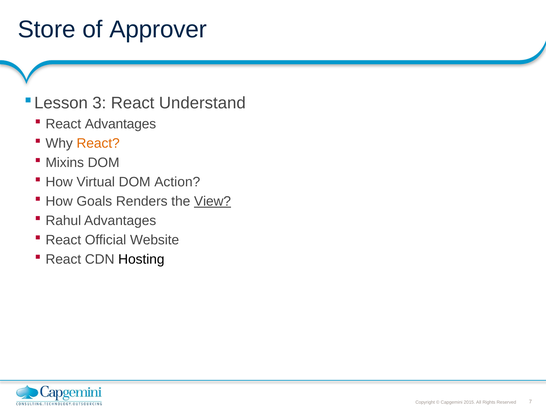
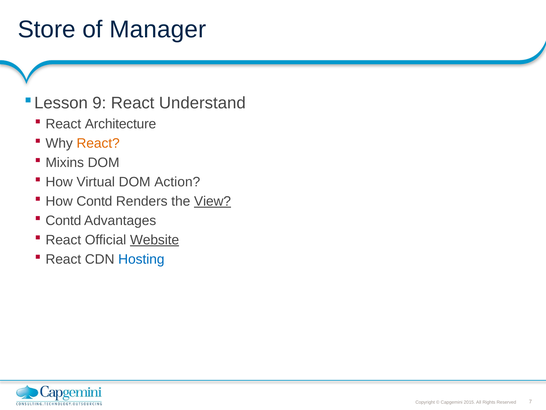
Approver: Approver -> Manager (158, 29)
3: 3 -> 9 (99, 103)
React Advantages: Advantages -> Architecture (121, 124)
How Goals: Goals -> Contd (94, 201)
Rahul: Rahul -> Contd (63, 220)
Website underline: none -> present (155, 240)
Hosting colour: black -> blue (141, 259)
